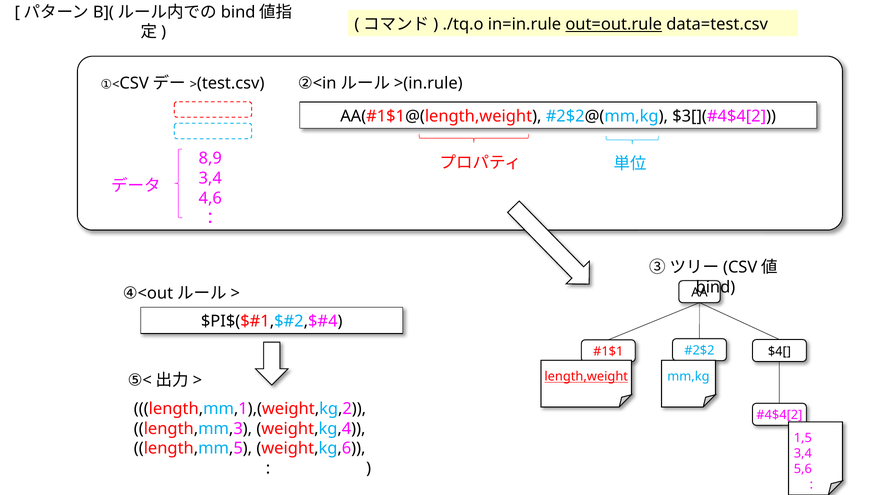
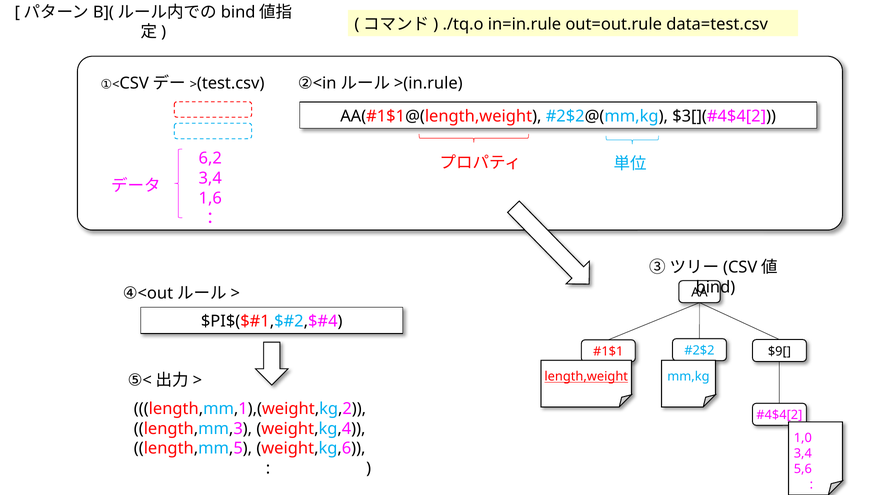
out=out.rule underline: present -> none (614, 24)
8,9: 8,9 -> 6,2 (210, 158)
4,6: 4,6 -> 1,6 (210, 198)
$4[: $4[ -> $9[ (779, 351)
1,5: 1,5 -> 1,0 (803, 438)
